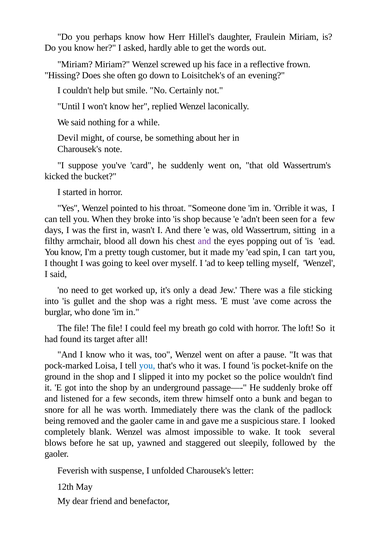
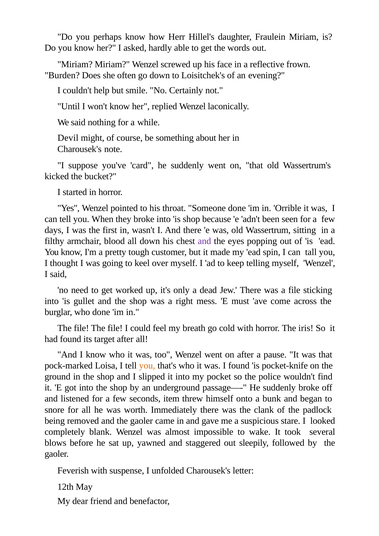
Hissing: Hissing -> Burden (62, 75)
tart: tart -> tall (311, 252)
loft: loft -> iris (306, 328)
you colour: blue -> orange (147, 366)
